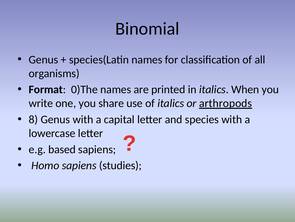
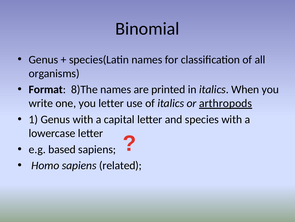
0)The: 0)The -> 8)The (84, 89)
you share: share -> letter (111, 103)
8: 8 -> 1 (33, 119)
studies: studies -> related (120, 165)
